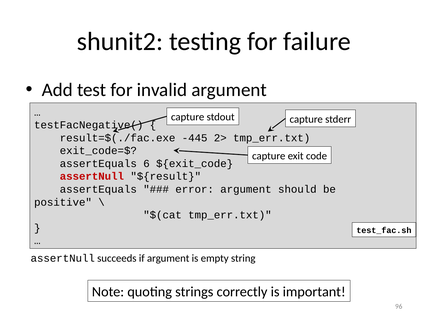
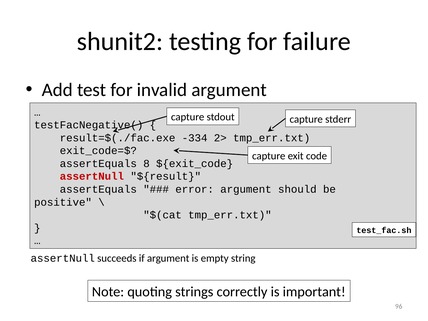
-445: -445 -> -334 (195, 138)
6: 6 -> 8 (146, 164)
